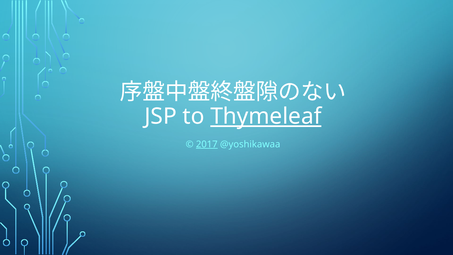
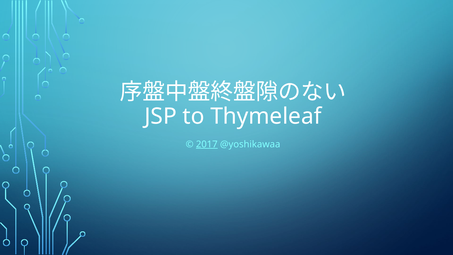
Thymeleaf underline: present -> none (266, 116)
